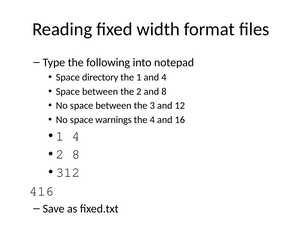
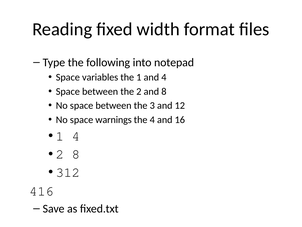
directory: directory -> variables (100, 77)
